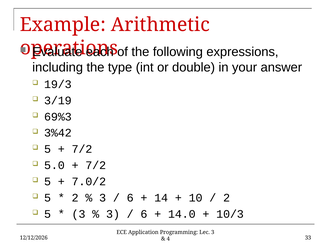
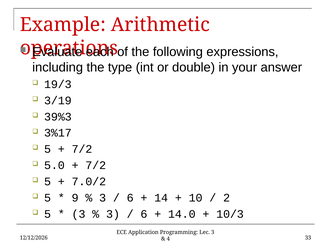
69%3: 69%3 -> 39%3 (58, 116)
3%42: 3%42 -> 3%17 (58, 133)
2: 2 -> 9 (75, 197)
